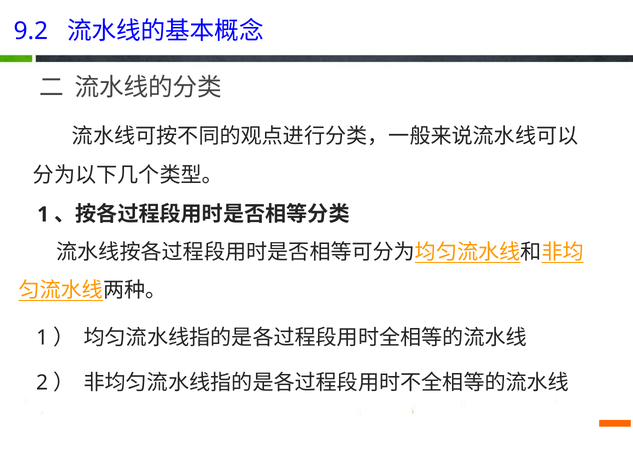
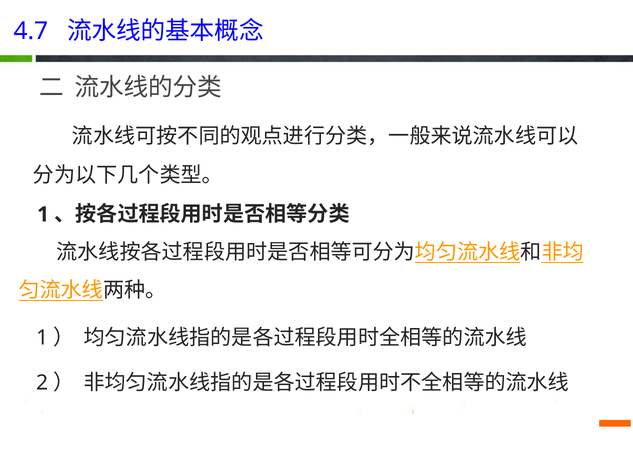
9.2: 9.2 -> 4.7 (31, 31)
